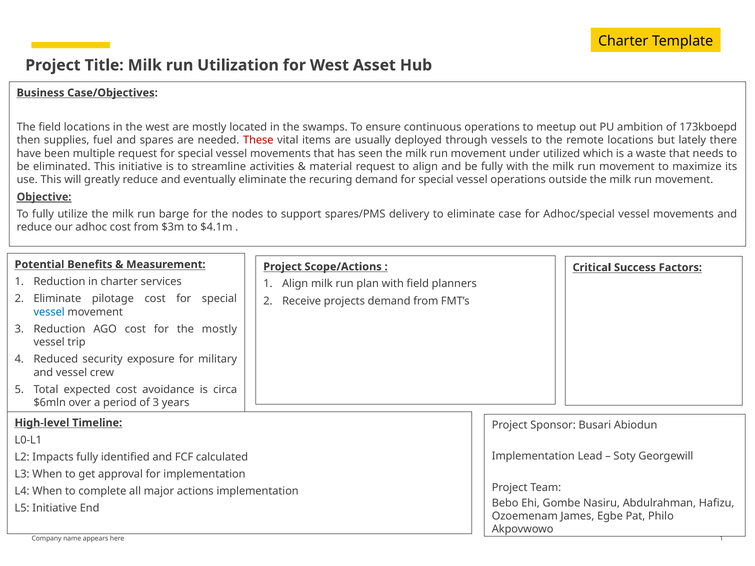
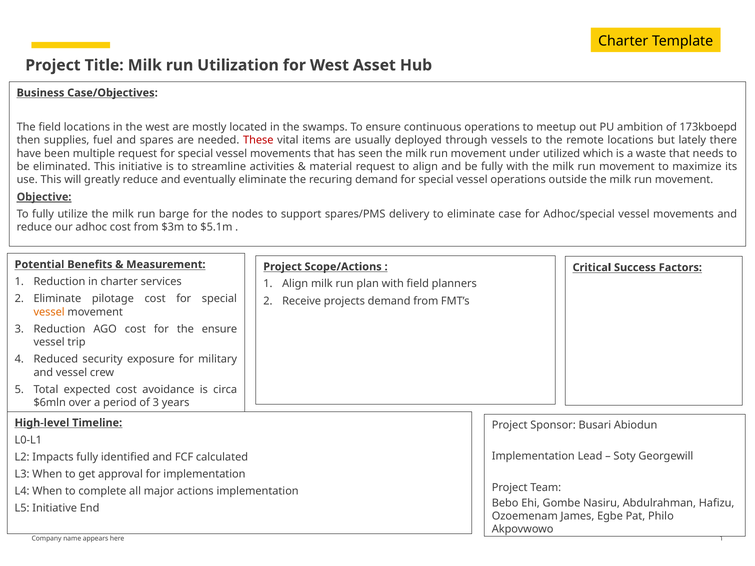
$4.1m: $4.1m -> $5.1m (216, 227)
vessel colour: blue -> orange (49, 312)
the mostly: mostly -> ensure (220, 329)
